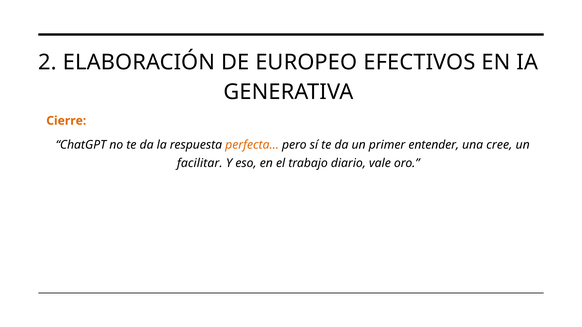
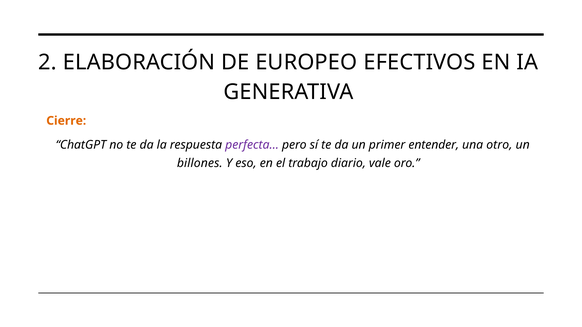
perfecta… colour: orange -> purple (252, 145)
cree: cree -> otro (499, 145)
facilitar: facilitar -> billones (200, 163)
